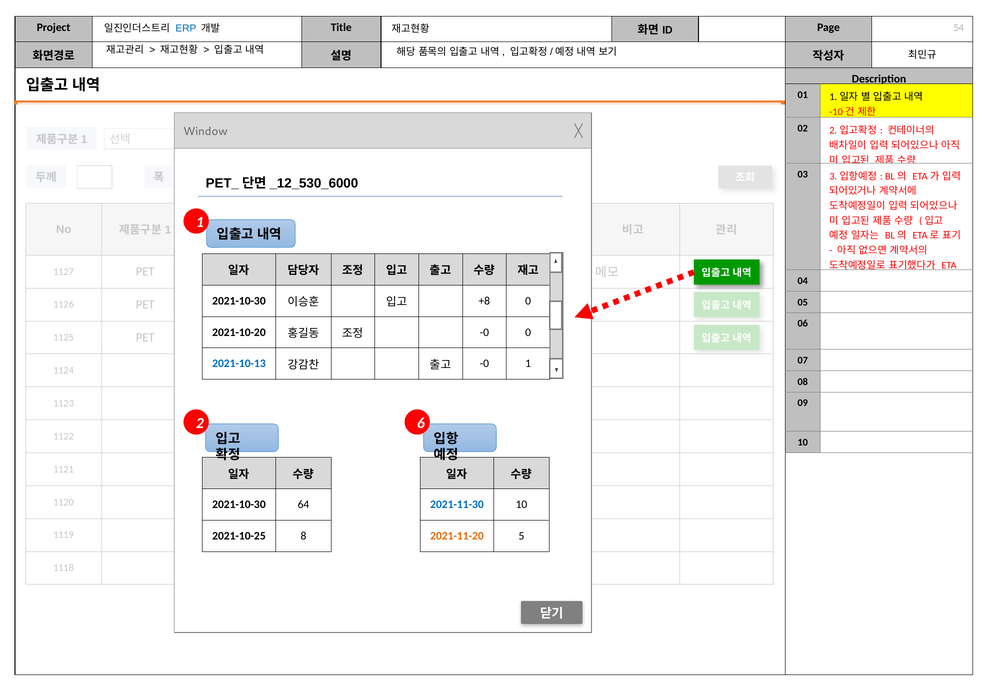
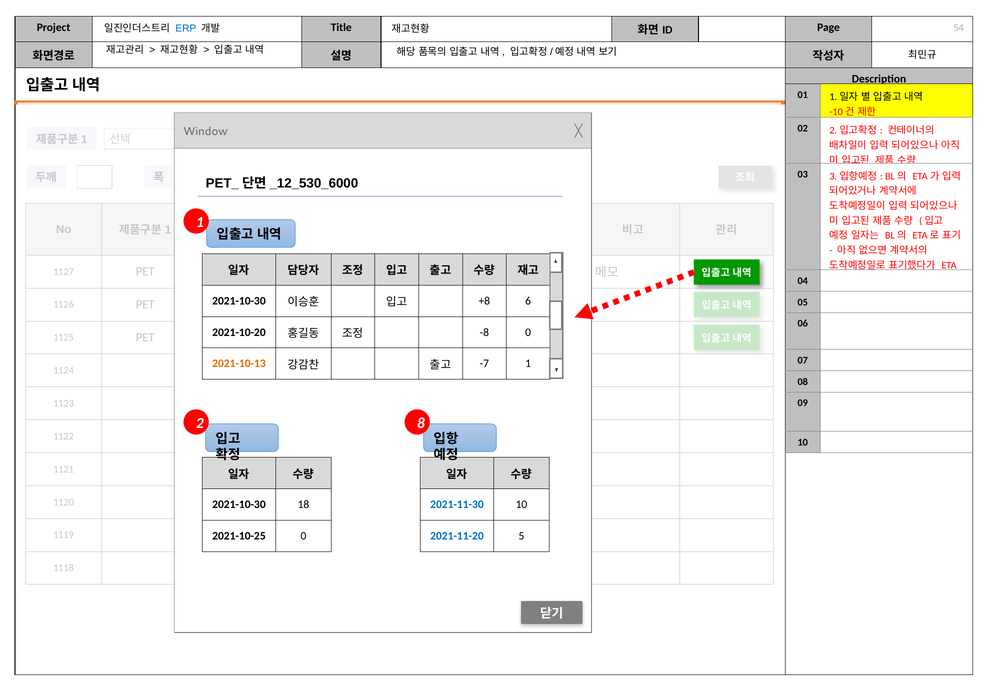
+8 0: 0 -> 6 (528, 301)
-0: -0 -> -8 (484, 332)
2021-10-13 colour: blue -> orange (239, 364)
-0: -0 -> -7 (484, 364)
2 6: 6 -> 8 (421, 423)
64: 64 -> 18 (303, 505)
2021-10-25 8: 8 -> 0 (303, 536)
2021-11-20 colour: orange -> blue (457, 536)
